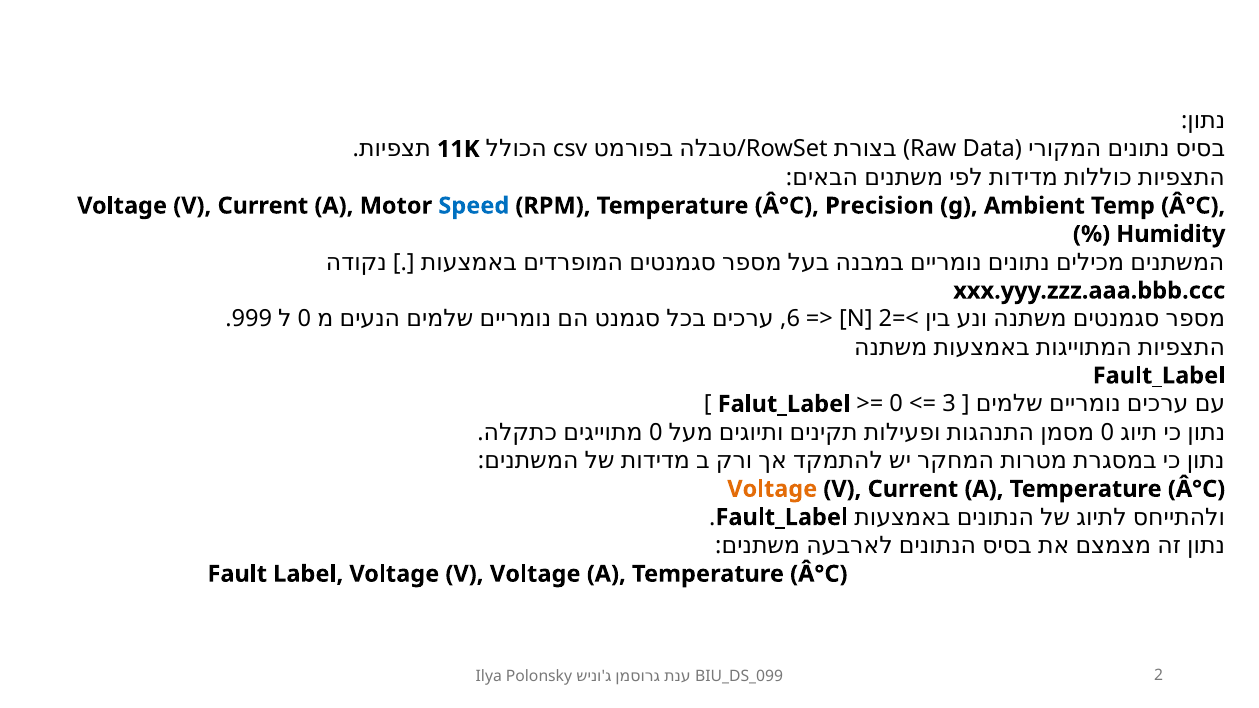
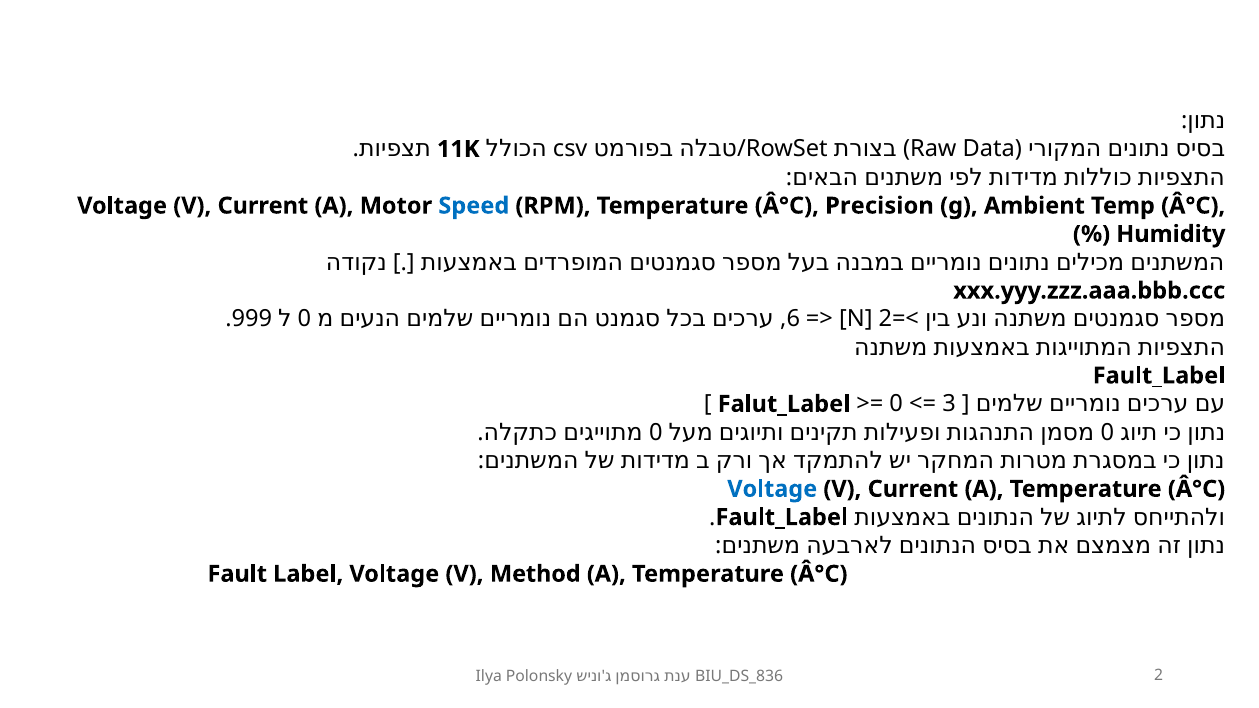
Voltage colour: orange -> blue (772, 489)
V Voltage: Voltage -> Method (535, 574)
BIU_DS_099: BIU_DS_099 -> BIU_DS_836 (739, 676)
